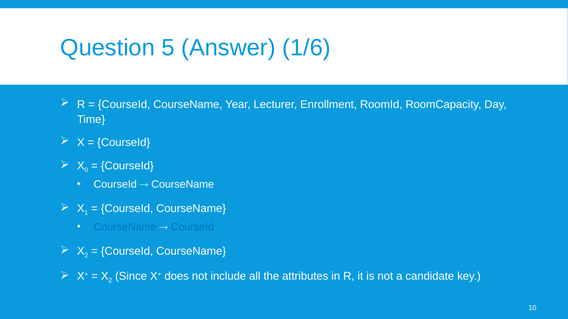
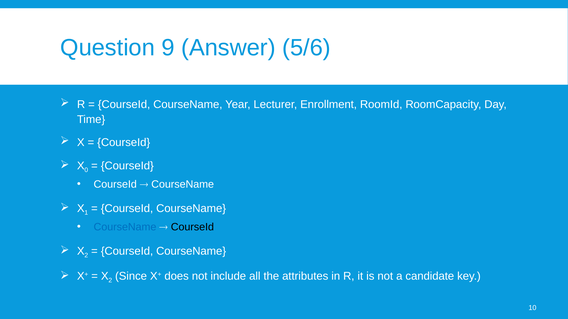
5: 5 -> 9 (168, 48)
1/6: 1/6 -> 5/6 (307, 48)
CourseId colour: blue -> black (192, 227)
